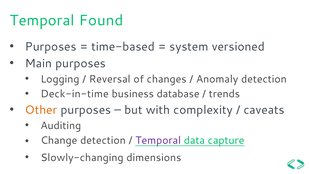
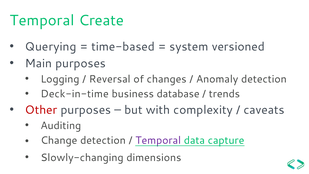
Found: Found -> Create (101, 20)
Purposes: Purposes -> Querying (51, 47)
Other colour: orange -> red (41, 110)
